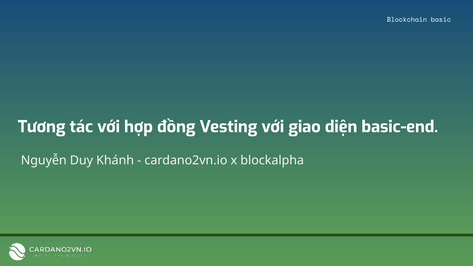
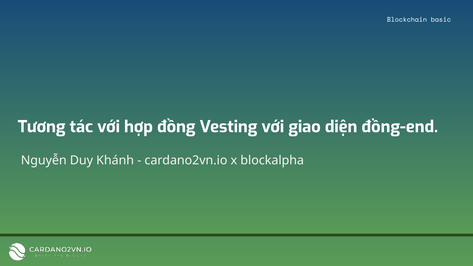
basic-end: basic-end -> đồng-end (400, 127)
